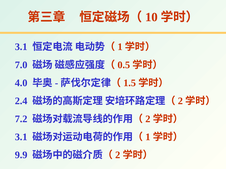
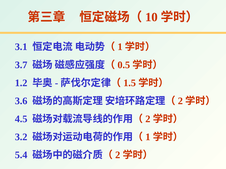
7.0: 7.0 -> 3.7 (21, 65)
4.0: 4.0 -> 1.2 (21, 83)
2.4: 2.4 -> 3.6 (21, 101)
7.2: 7.2 -> 4.5 (21, 119)
3.1: 3.1 -> 3.2 (21, 137)
9.9: 9.9 -> 5.4 (21, 155)
